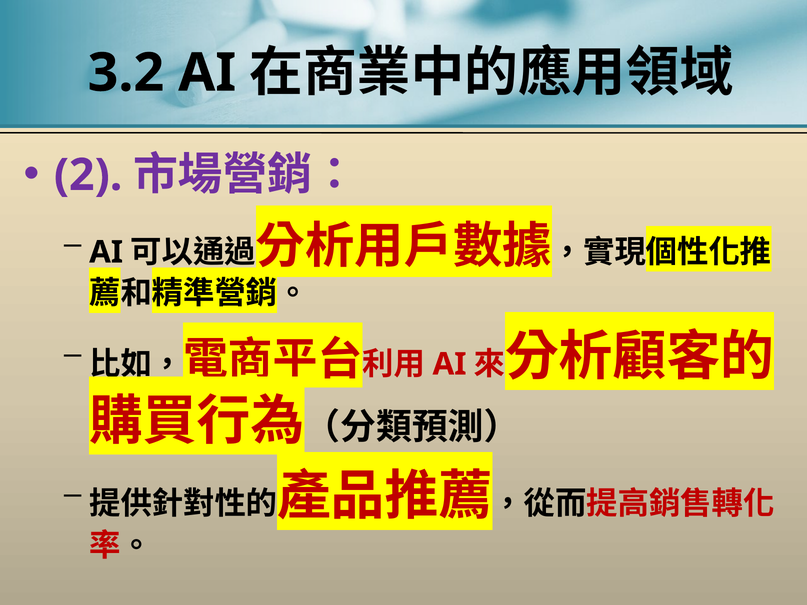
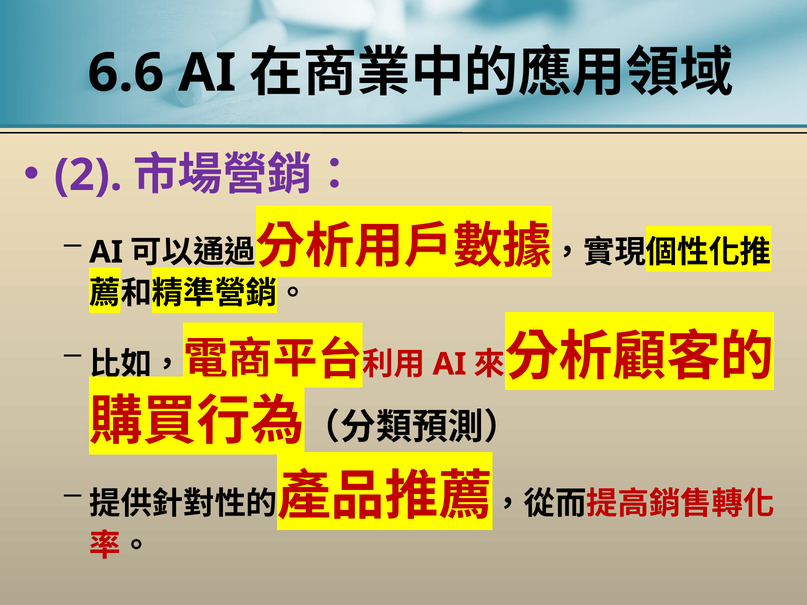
3.2: 3.2 -> 6.6 (126, 73)
